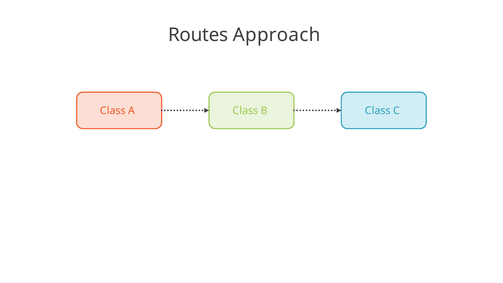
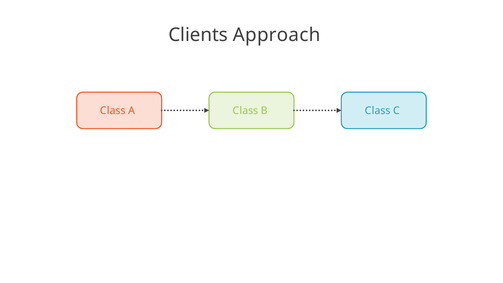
Routes: Routes -> Clients (198, 35)
